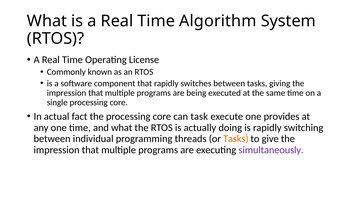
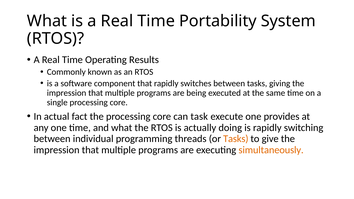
Algorithm: Algorithm -> Portability (218, 21)
License: License -> Results (144, 60)
simultaneously colour: purple -> orange (271, 150)
